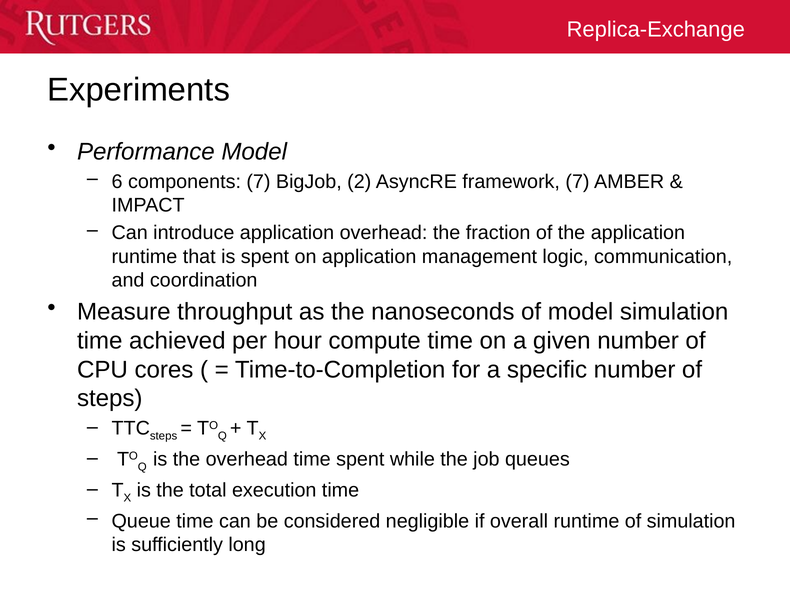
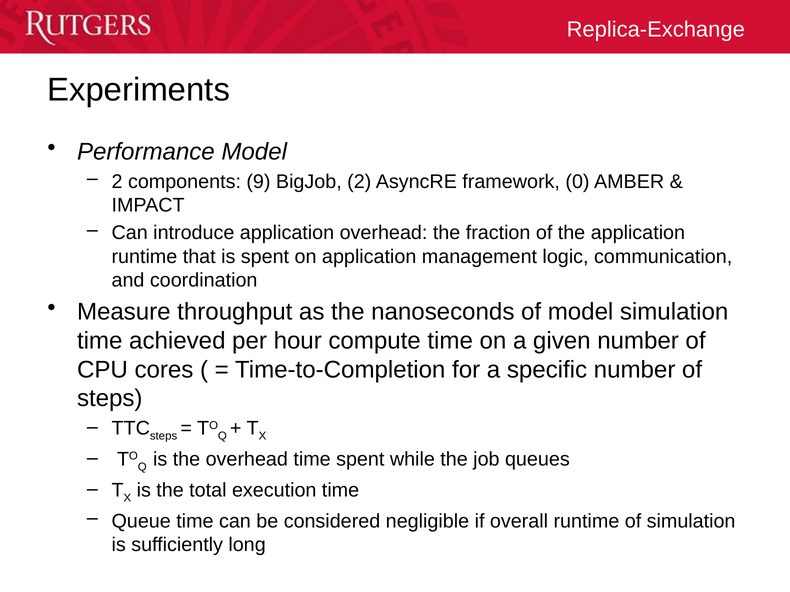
6: 6 -> 2 (117, 182)
components 7: 7 -> 9 (258, 182)
framework 7: 7 -> 0 (577, 182)
